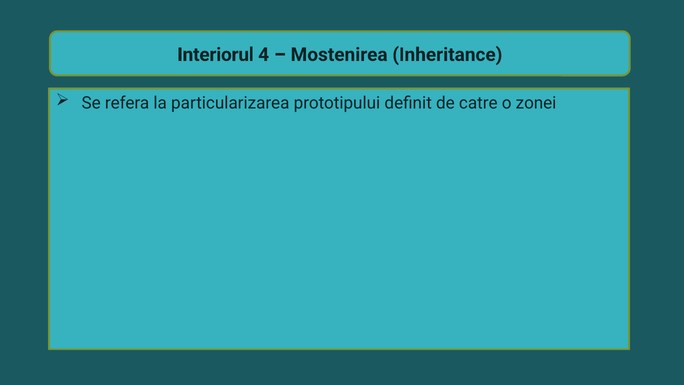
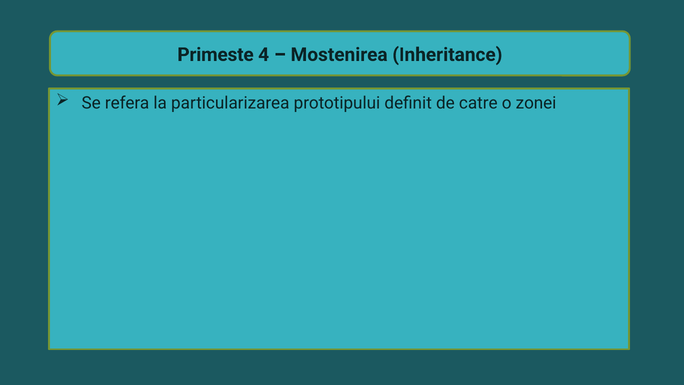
Interiorul: Interiorul -> Primeste (216, 55)
